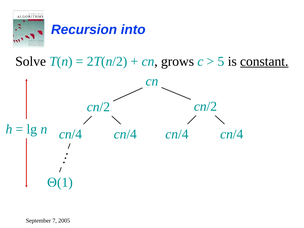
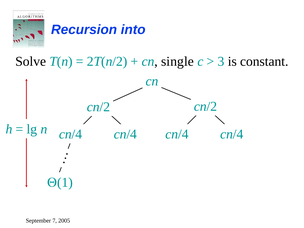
grows: grows -> single (177, 61)
5: 5 -> 3 (221, 61)
constant underline: present -> none (264, 61)
